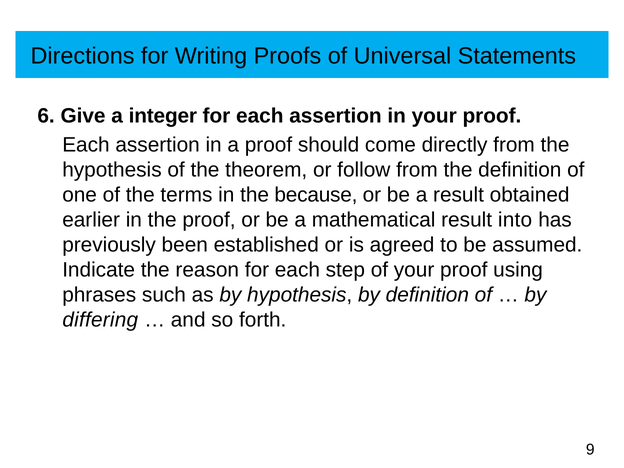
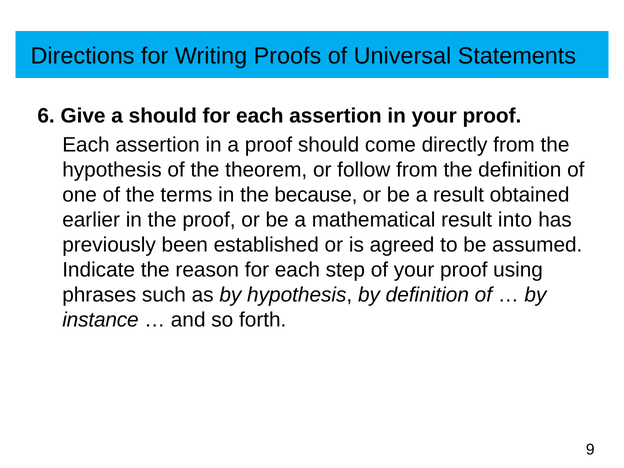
a integer: integer -> should (163, 116)
differing: differing -> instance (100, 320)
